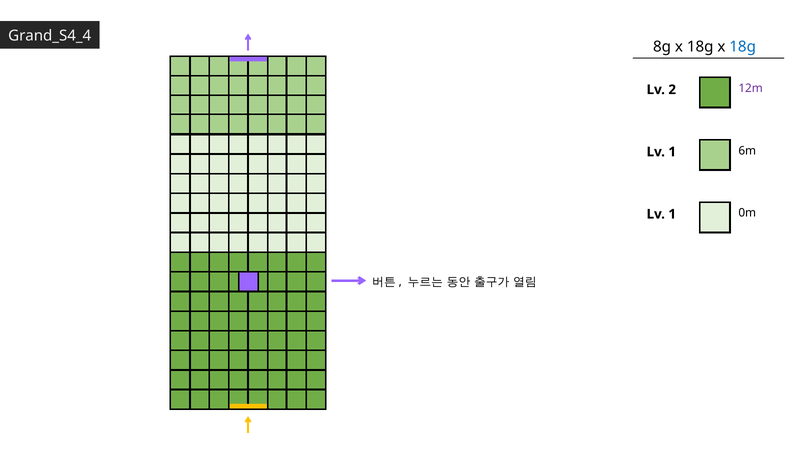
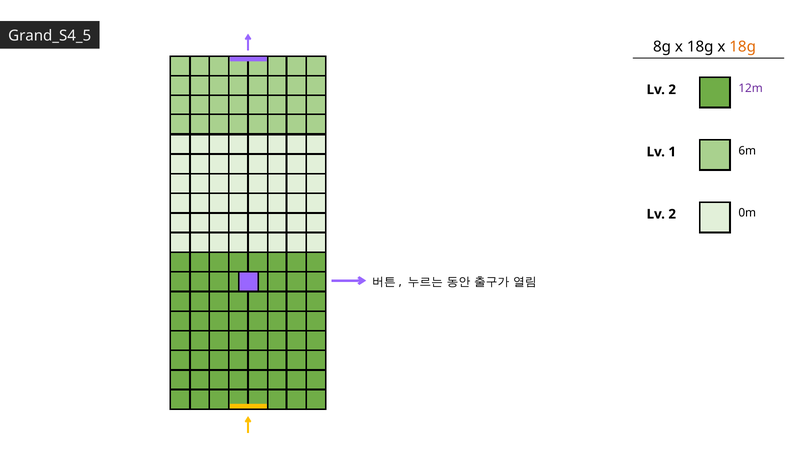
Grand_S4_4: Grand_S4_4 -> Grand_S4_5 (50, 36)
18g colour: blue -> orange (743, 47)
1: 1 -> 2 (672, 214)
